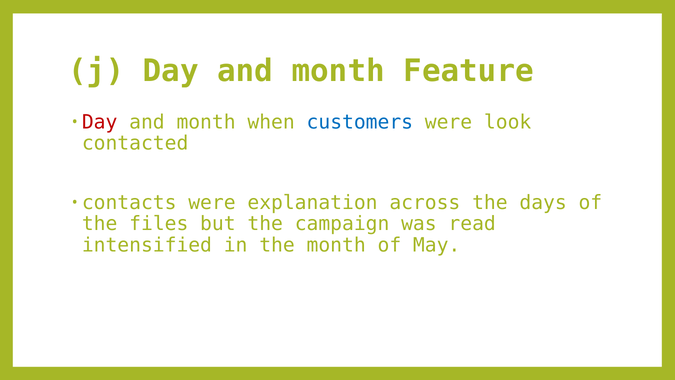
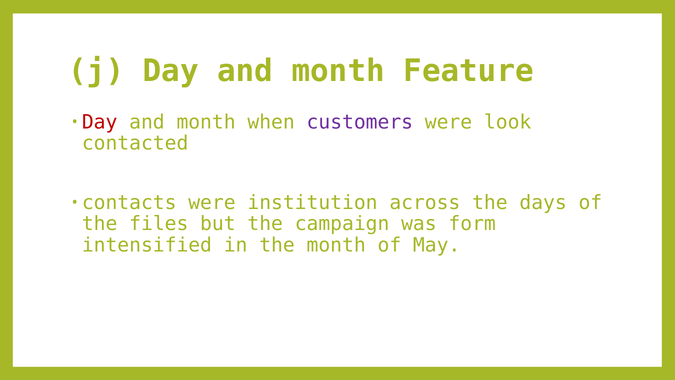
customers colour: blue -> purple (360, 122)
explanation: explanation -> institution (312, 202)
read: read -> form (472, 224)
